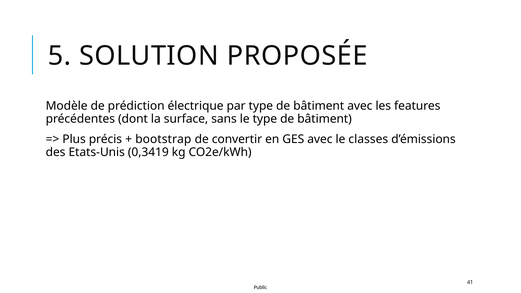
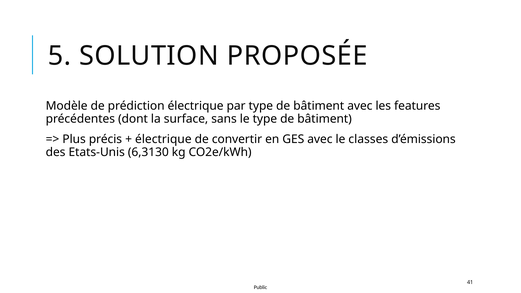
bootstrap: bootstrap -> électrique (163, 139)
0,3419: 0,3419 -> 6,3130 (148, 152)
